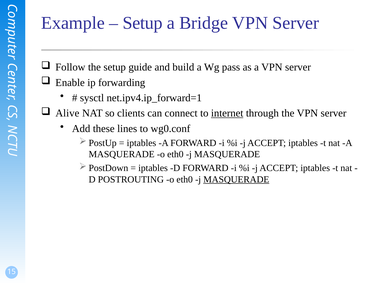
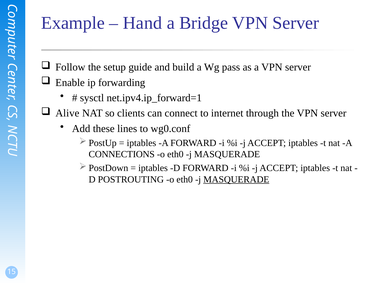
Setup: Setup -> Hand (142, 23)
internet underline: present -> none (227, 113)
MASQUERADE: MASQUERADE -> CONNECTIONS (122, 154)
